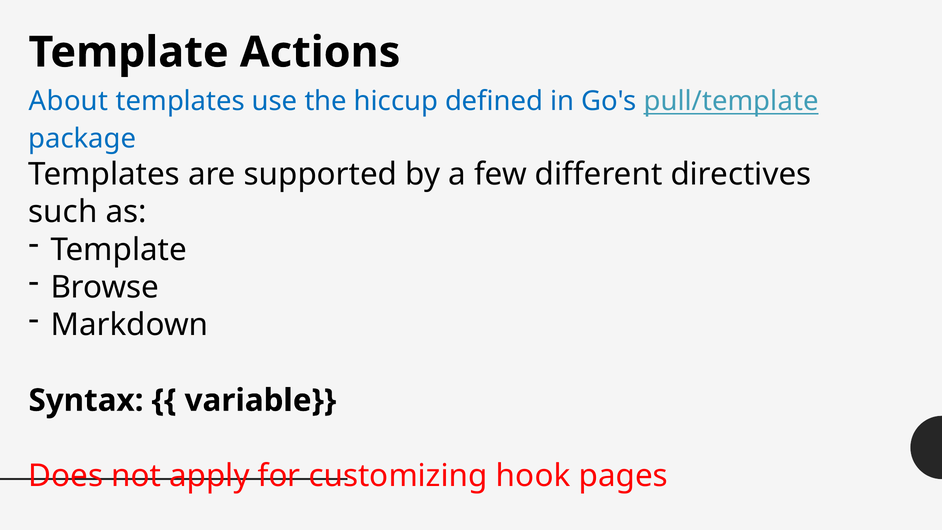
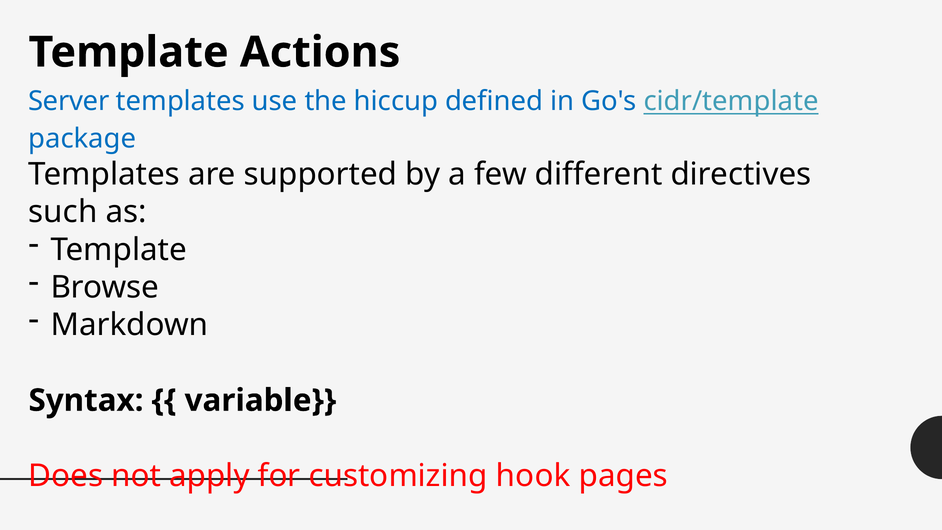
About: About -> Server (69, 101)
pull/template: pull/template -> cidr/template (731, 101)
